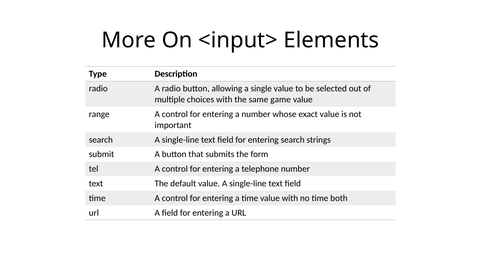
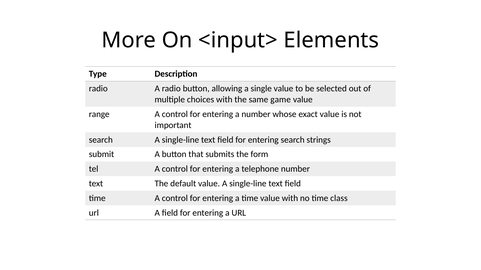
both: both -> class (339, 199)
